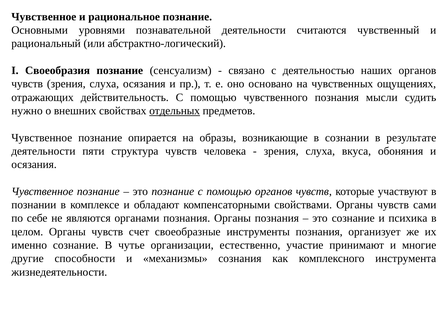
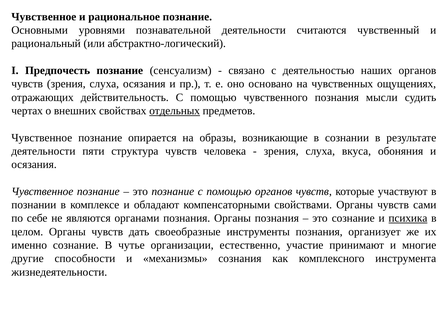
Своеобразия: Своеобразия -> Предпочесть (58, 70)
нужно: нужно -> чертах (27, 111)
психика underline: none -> present (408, 218)
счет: счет -> дать (139, 232)
